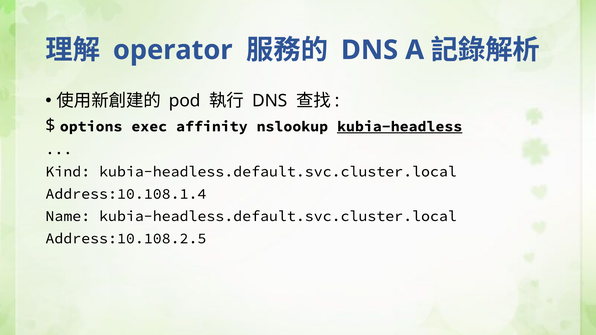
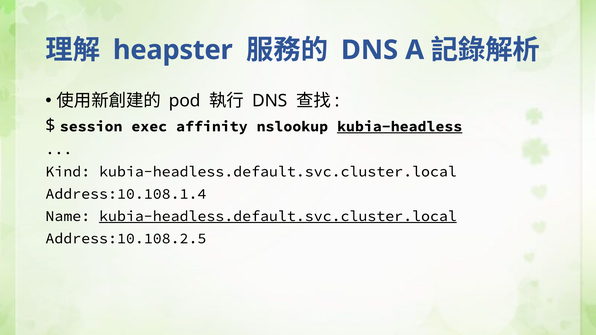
operator: operator -> heapster (173, 50)
options: options -> session (91, 127)
kubia-headless.default.svc.cluster.local underline: none -> present (278, 216)
